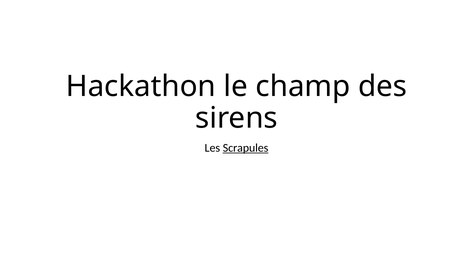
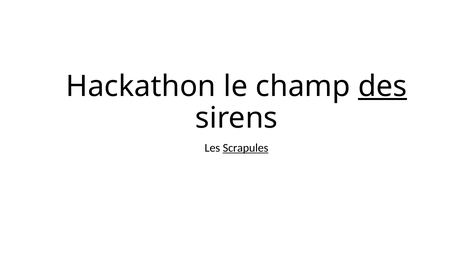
des underline: none -> present (383, 86)
